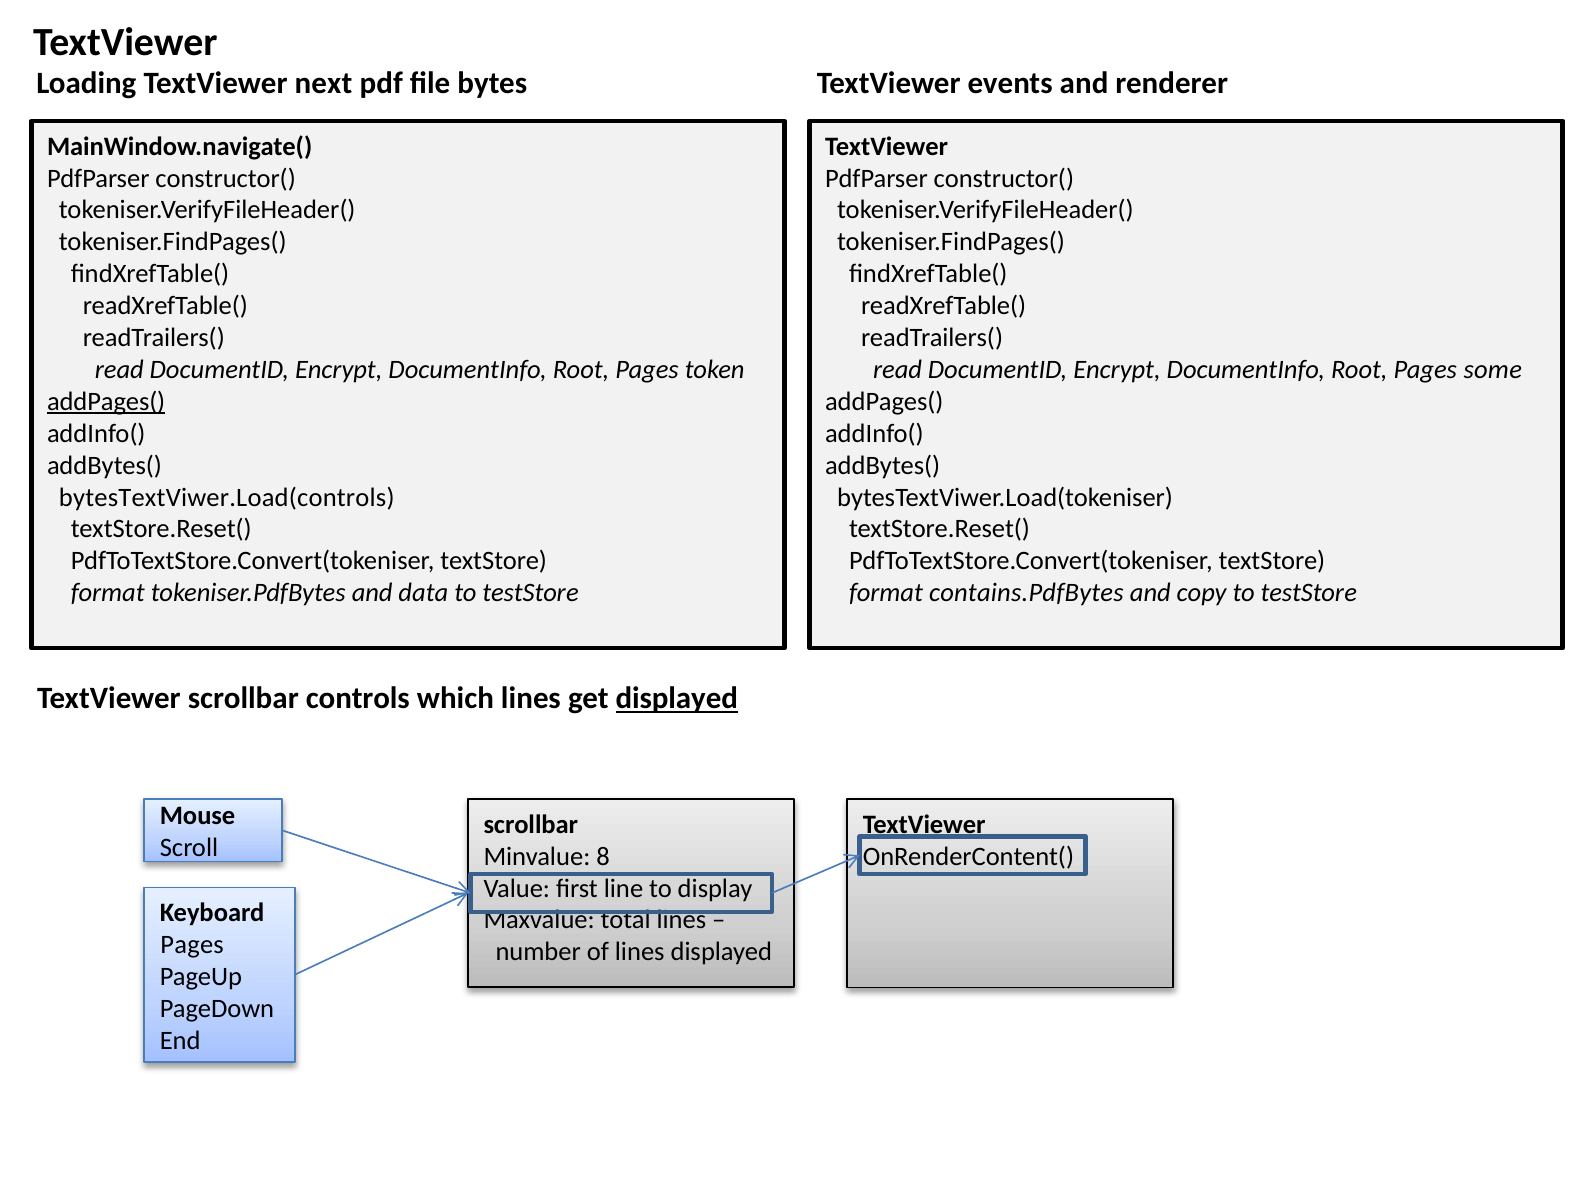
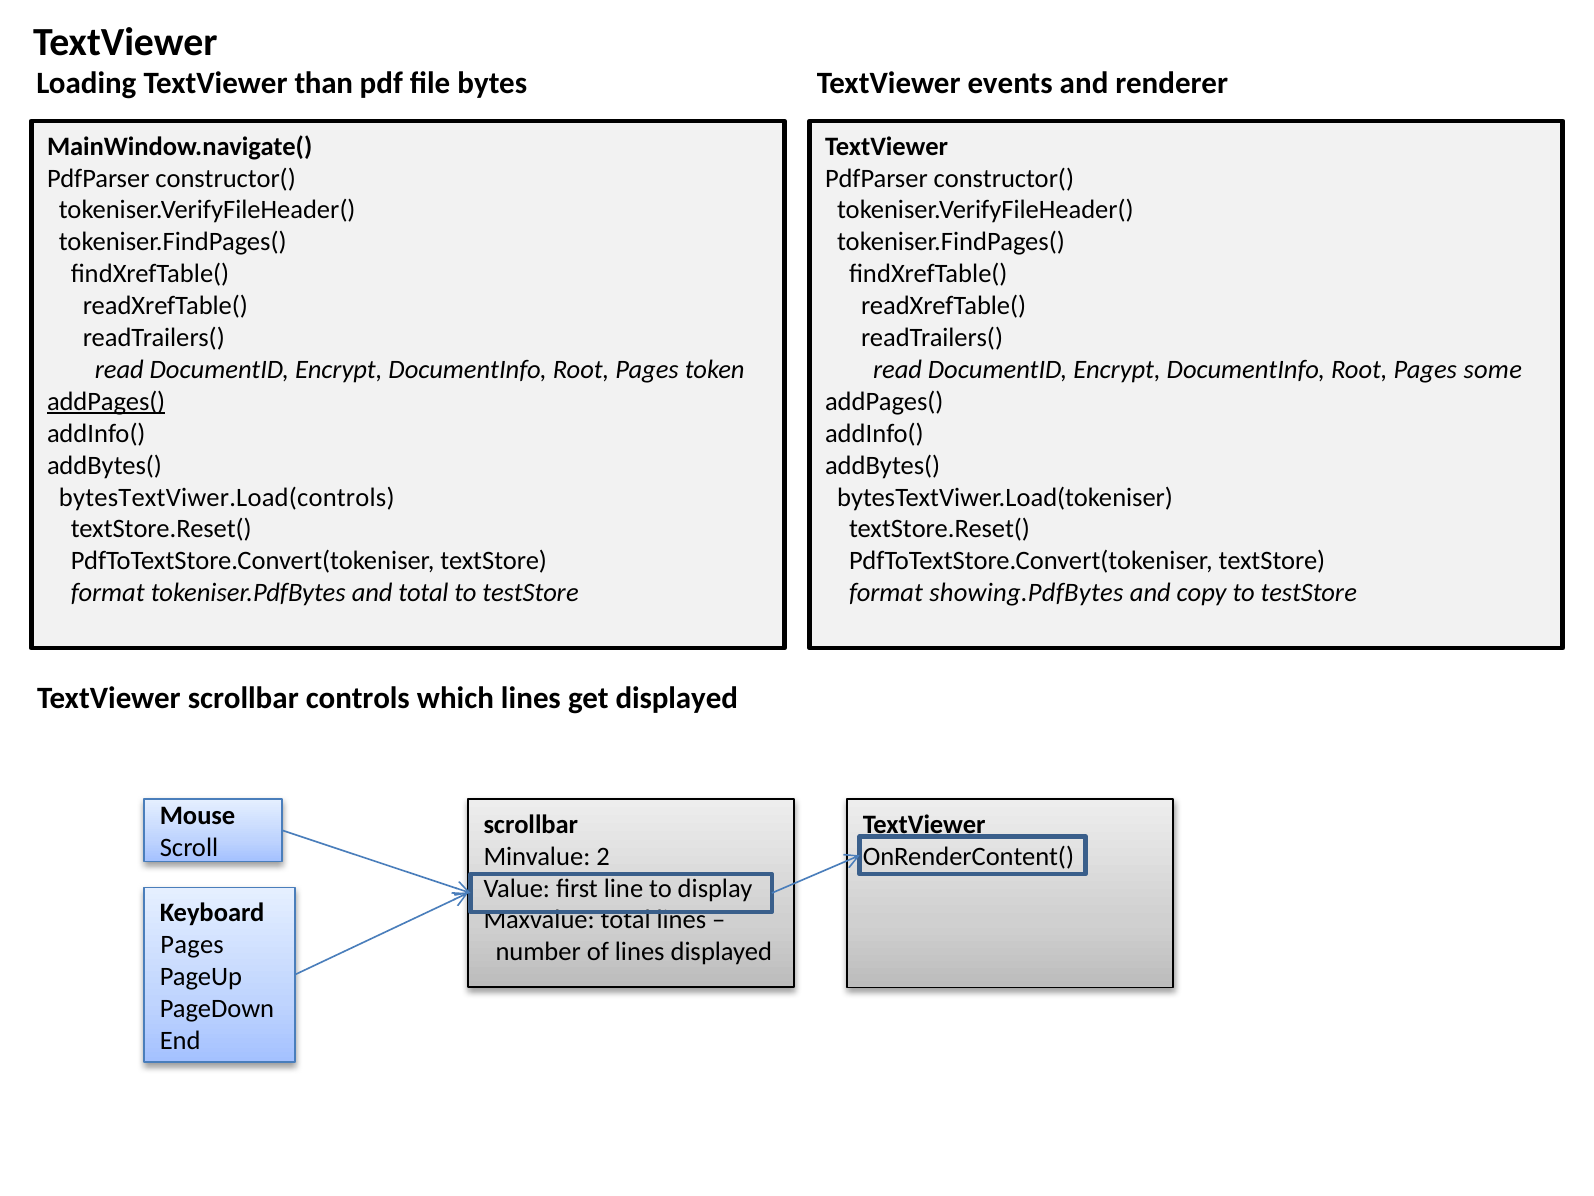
next: next -> than (324, 83)
and data: data -> total (423, 593)
contains.PdfBytes: contains.PdfBytes -> showing.PdfBytes (1026, 593)
displayed underline: present -> none (677, 698)
8: 8 -> 2 (603, 856)
